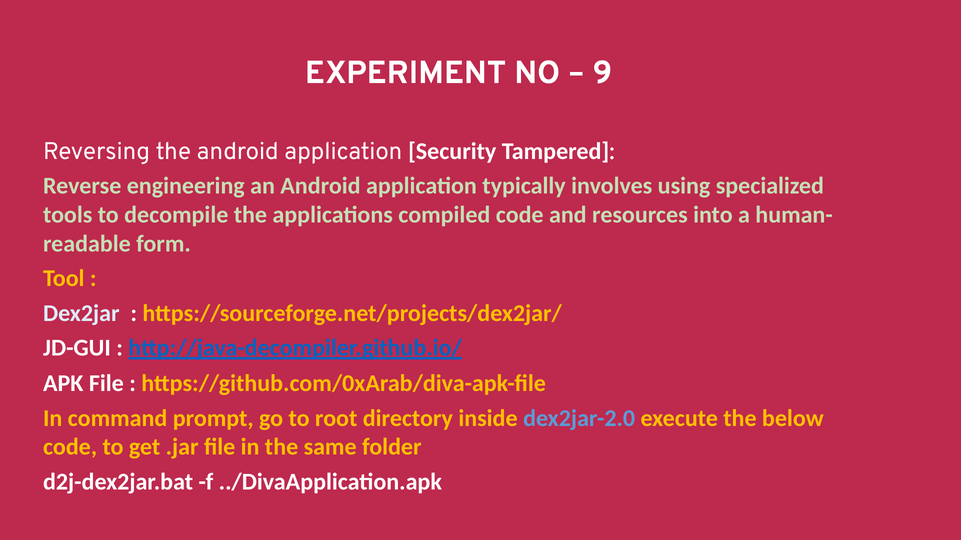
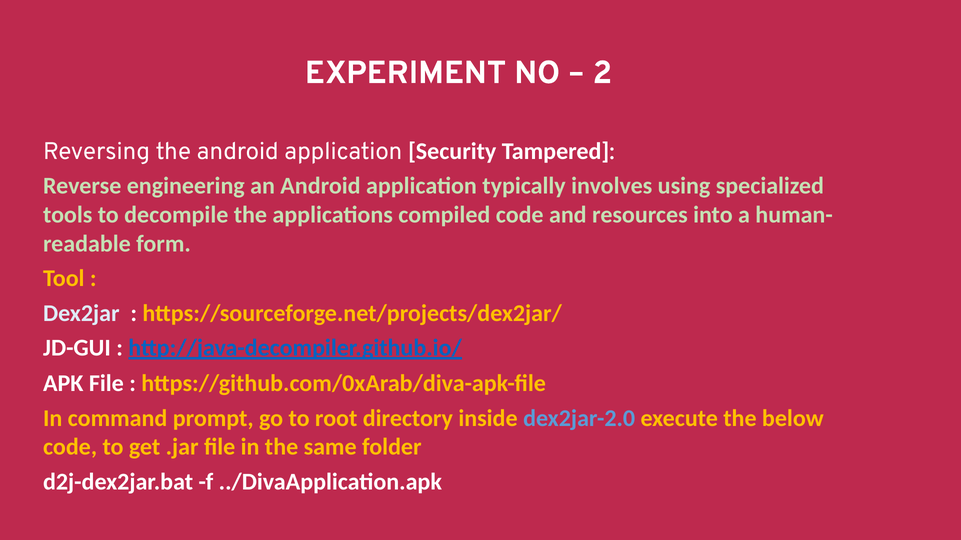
9: 9 -> 2 (602, 73)
